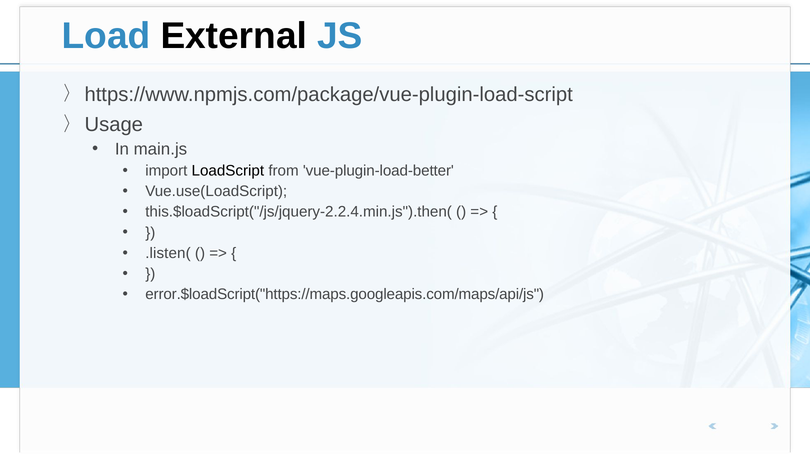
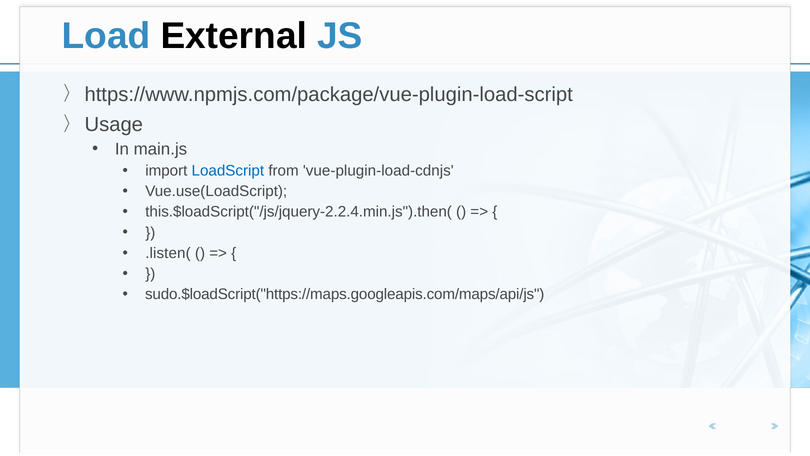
LoadScript colour: black -> blue (228, 170)
vue-plugin-load-better: vue-plugin-load-better -> vue-plugin-load-cdnjs (378, 170)
error.$loadScript("https://maps.googleapis.com/maps/api/js: error.$loadScript("https://maps.googleapis.com/maps/api/js -> sudo.$loadScript("https://maps.googleapis.com/maps/api/js (345, 294)
